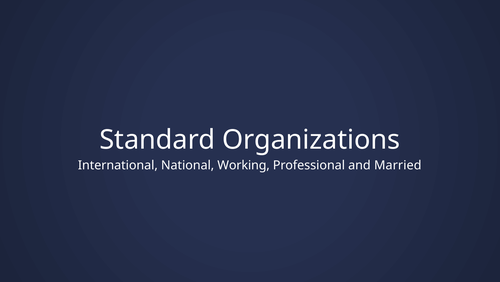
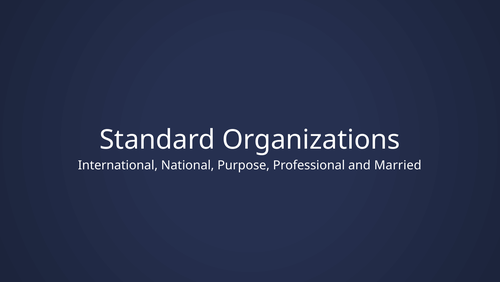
Working: Working -> Purpose (244, 165)
